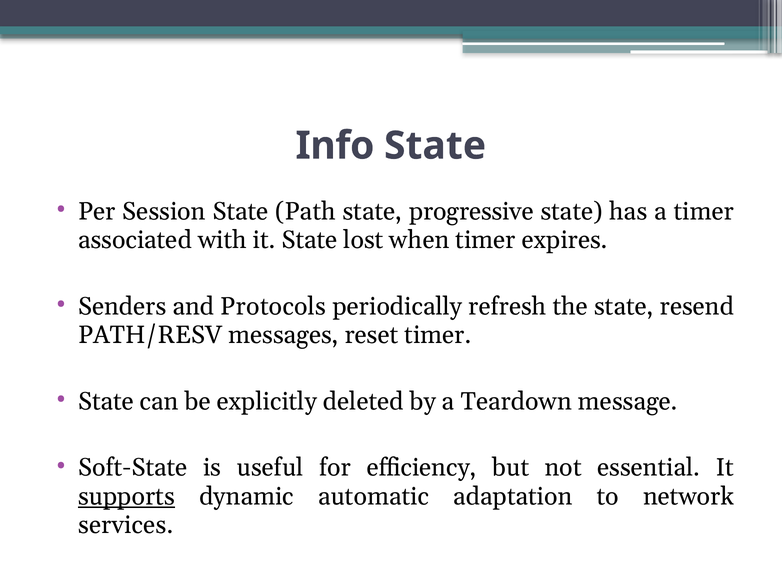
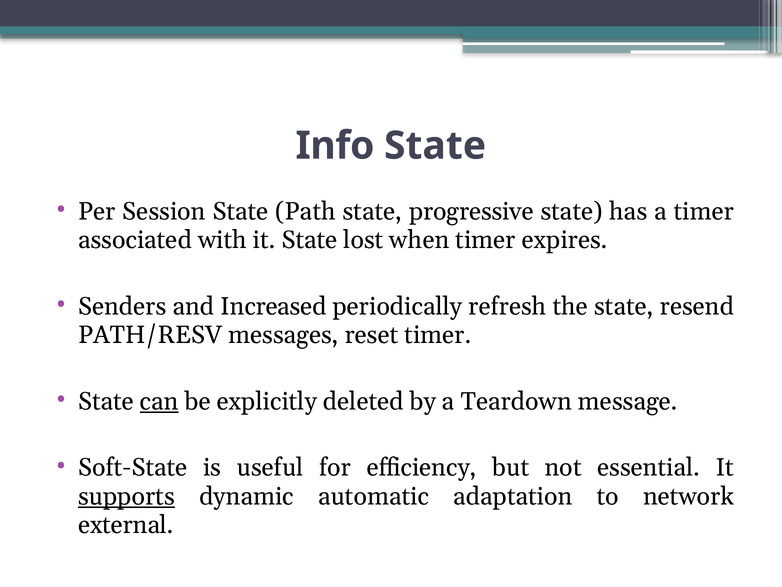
Protocols: Protocols -> Increased (274, 306)
can underline: none -> present (159, 401)
services: services -> external (126, 525)
